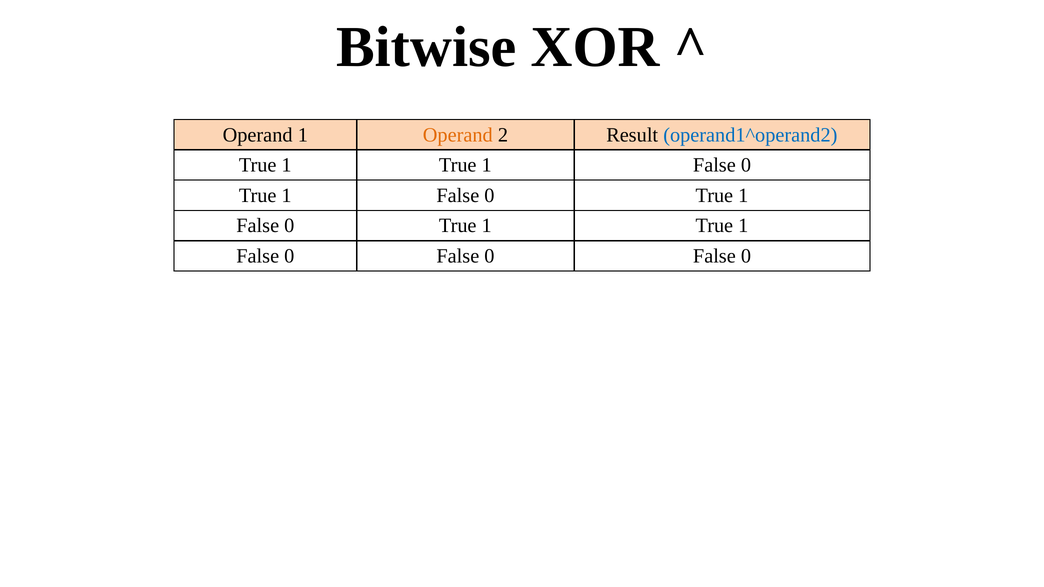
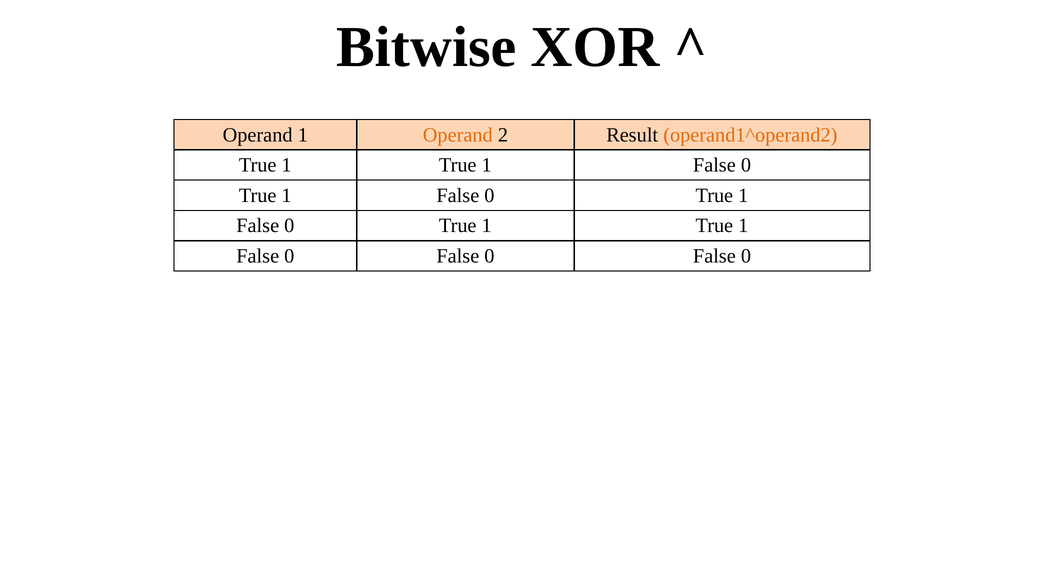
operand1^operand2 colour: blue -> orange (750, 135)
